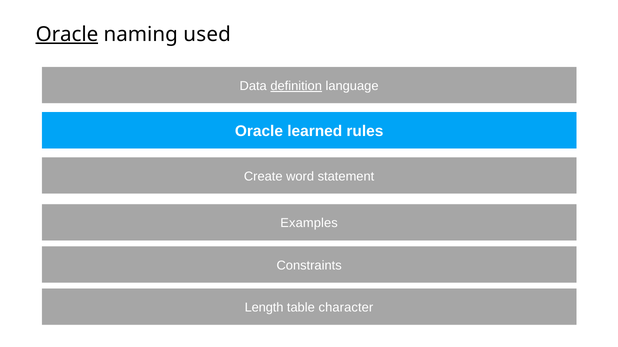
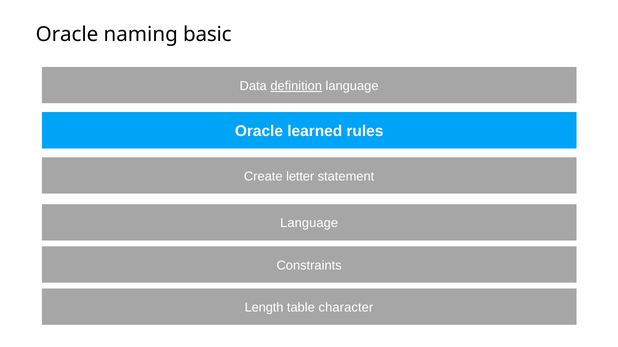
Oracle underline: present -> none (67, 34)
used: used -> basic (207, 34)
word: word -> letter (300, 177)
Examples: Examples -> Language (309, 224)
